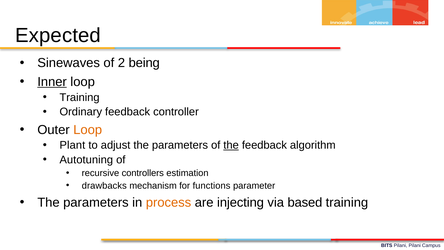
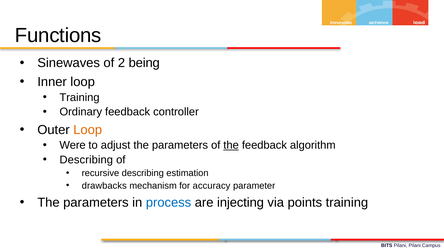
Expected: Expected -> Functions (58, 35)
Inner underline: present -> none (52, 82)
Plant: Plant -> Were (73, 145)
Autotuning: Autotuning -> Describing (86, 160)
recursive controllers: controllers -> describing (143, 173)
functions: functions -> accuracy (212, 185)
process colour: orange -> blue (169, 202)
based: based -> points (305, 202)
